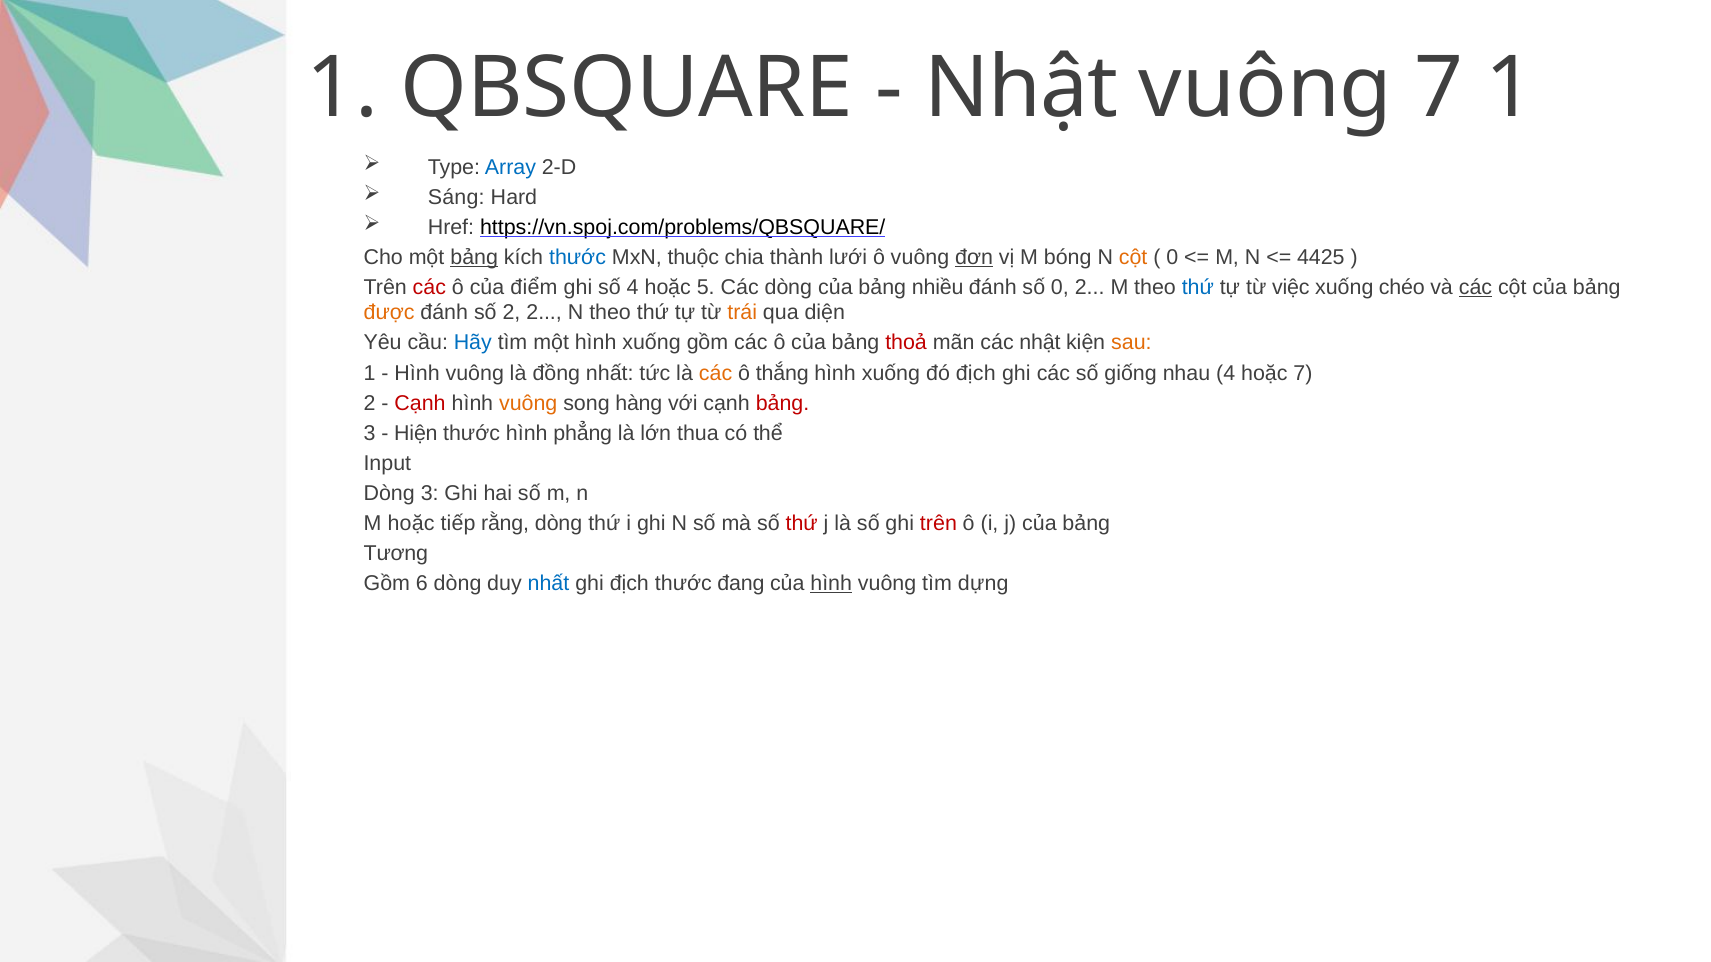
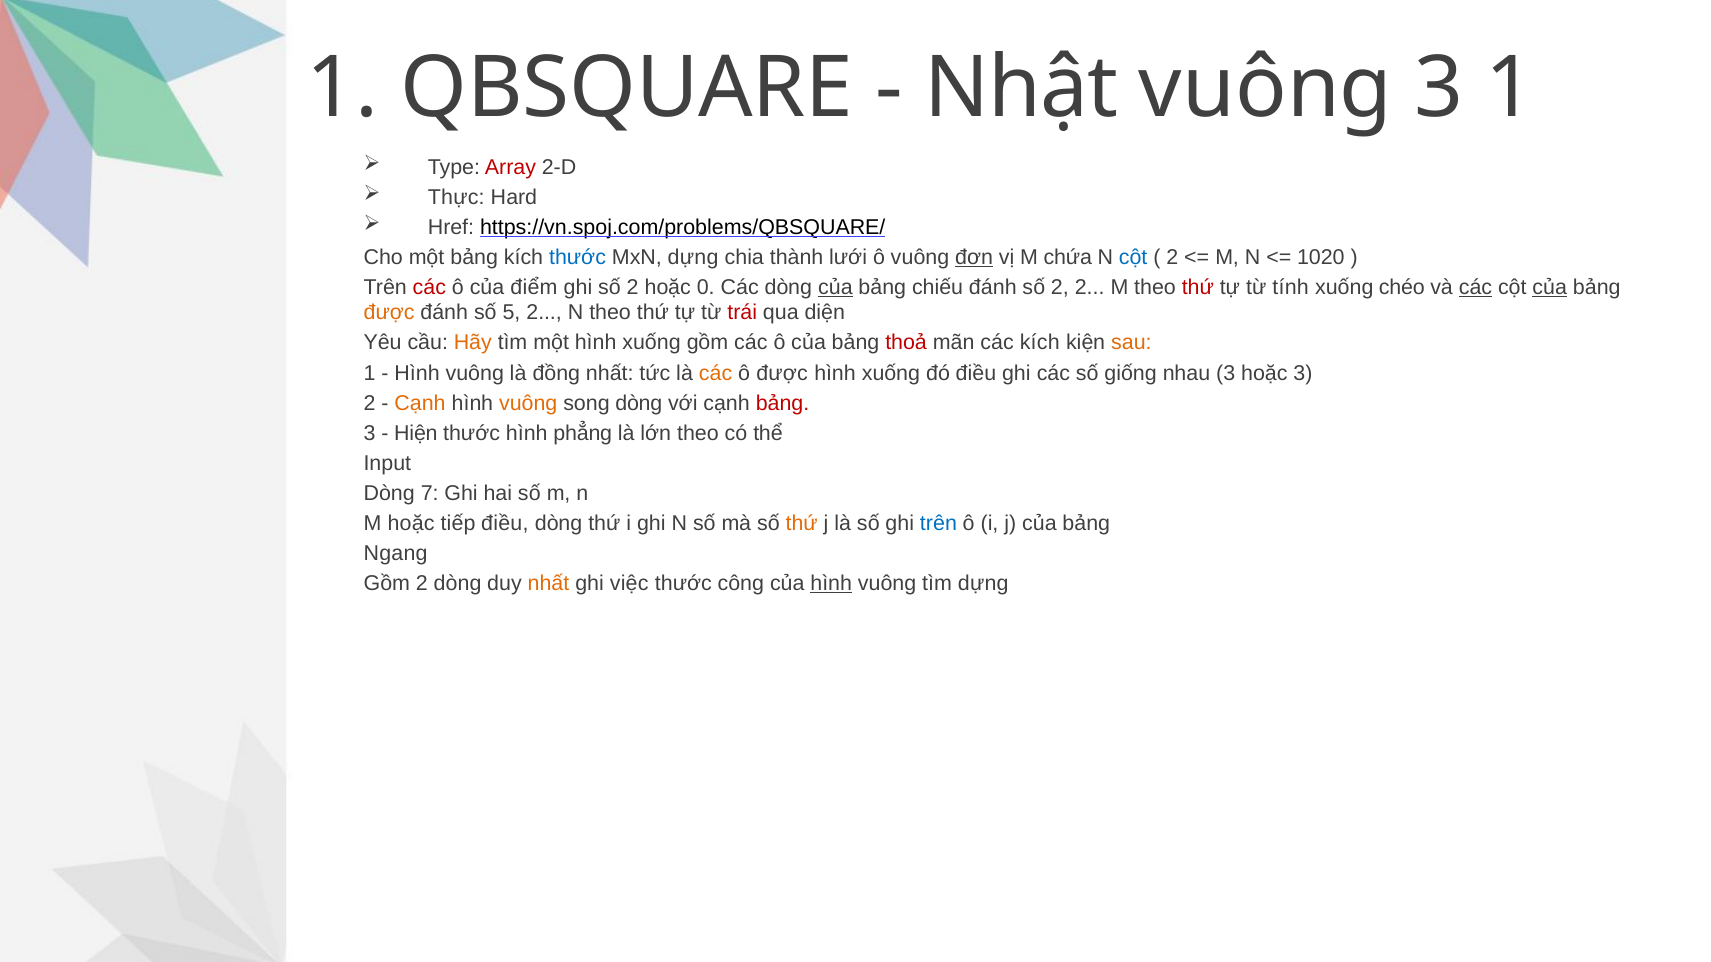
vuông 7: 7 -> 3 (1439, 89)
Array colour: blue -> red (510, 167)
Sáng: Sáng -> Thực (456, 197)
bảng underline: present -> none (474, 257)
MxN thuộc: thuộc -> dựng (693, 257)
bóng: bóng -> chứa (1068, 257)
cột colour: orange -> blue (1133, 257)
0: 0 -> 2 (1172, 257)
4425: 4425 -> 1020 (1321, 257)
ghi số 4: 4 -> 2 (633, 287)
5: 5 -> 0 (706, 287)
của underline: none -> present (835, 287)
nhiều: nhiều -> chiếu (938, 287)
đánh số 0: 0 -> 2 (1060, 287)
thứ colour: blue -> red (1198, 287)
việc: việc -> tính (1291, 287)
của underline: none -> present (1550, 287)
số 2: 2 -> 5 (512, 313)
trái colour: orange -> red (742, 313)
Hãy colour: blue -> orange (473, 343)
các nhật: nhật -> kích (1040, 343)
ô thắng: thắng -> được (782, 373)
đó địch: địch -> điều (976, 373)
nhau 4: 4 -> 3 (1226, 373)
hoặc 7: 7 -> 3 (1303, 373)
Cạnh colour: red -> orange (420, 403)
song hàng: hàng -> dòng (639, 403)
lớn thua: thua -> theo (698, 433)
Dòng 3: 3 -> 7 (430, 493)
tiếp rằng: rằng -> điều (505, 523)
thứ colour: red -> orange (802, 523)
trên colour: red -> blue (938, 523)
Tương: Tương -> Ngang (396, 553)
Gồm 6: 6 -> 2 (422, 583)
nhất colour: blue -> orange (549, 583)
ghi địch: địch -> việc (629, 583)
đang: đang -> công (741, 583)
